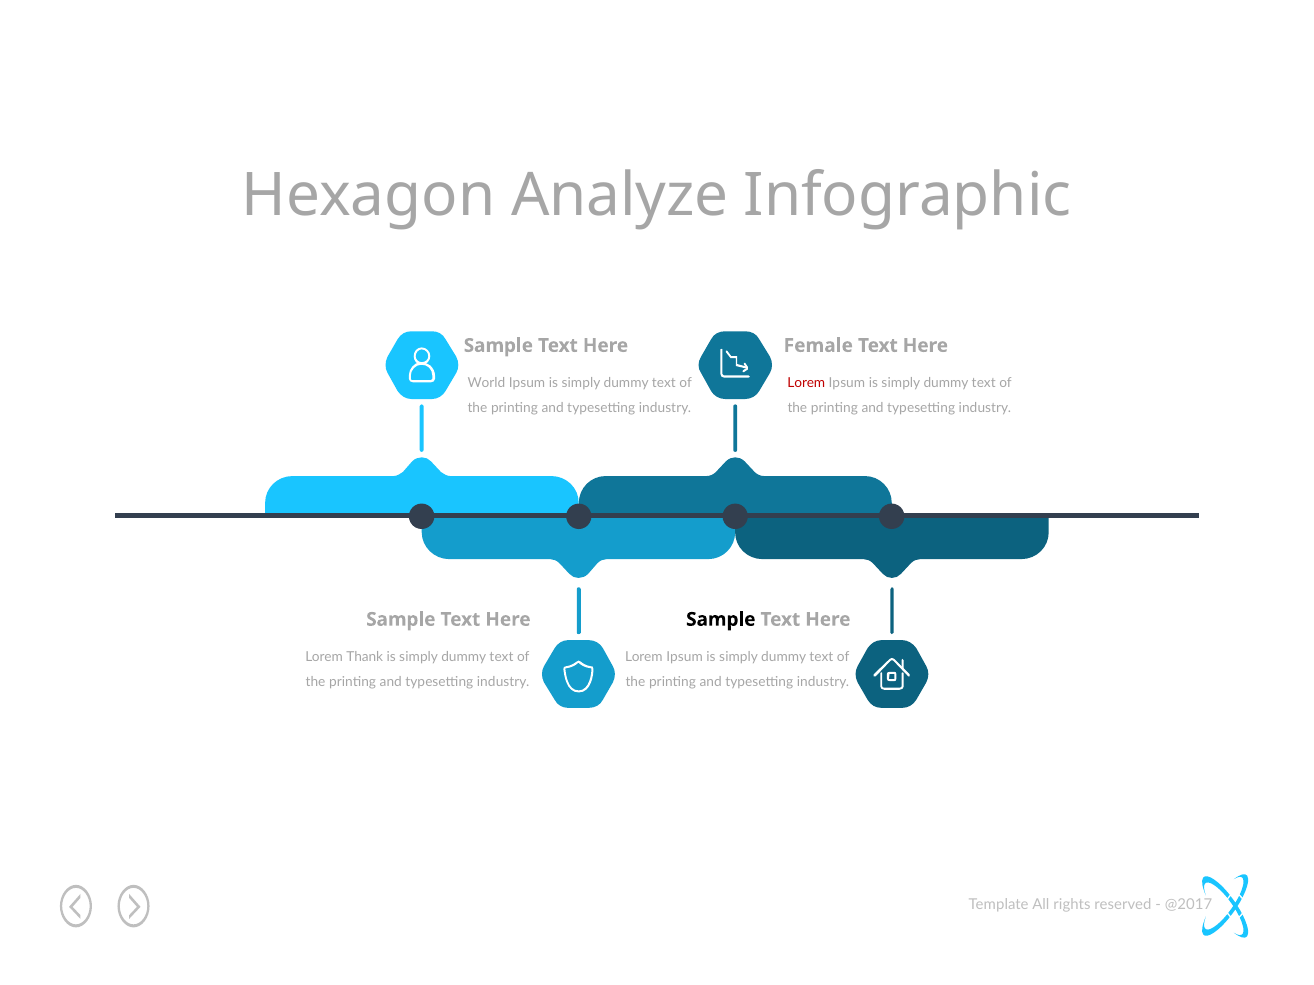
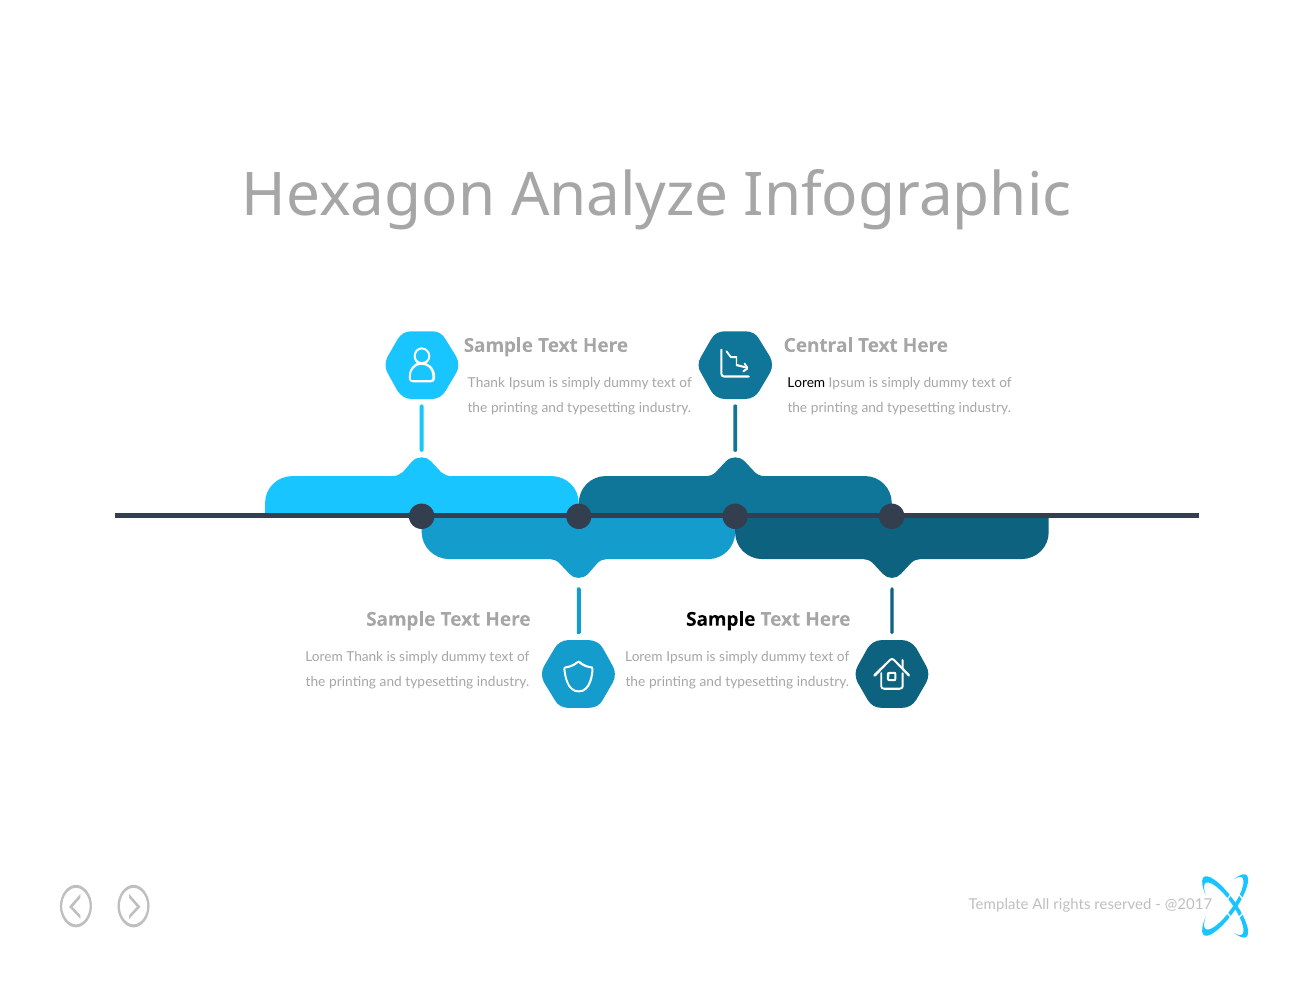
Female: Female -> Central (818, 346)
World: World -> Thank (486, 383)
Lorem colour: red -> black (806, 383)
